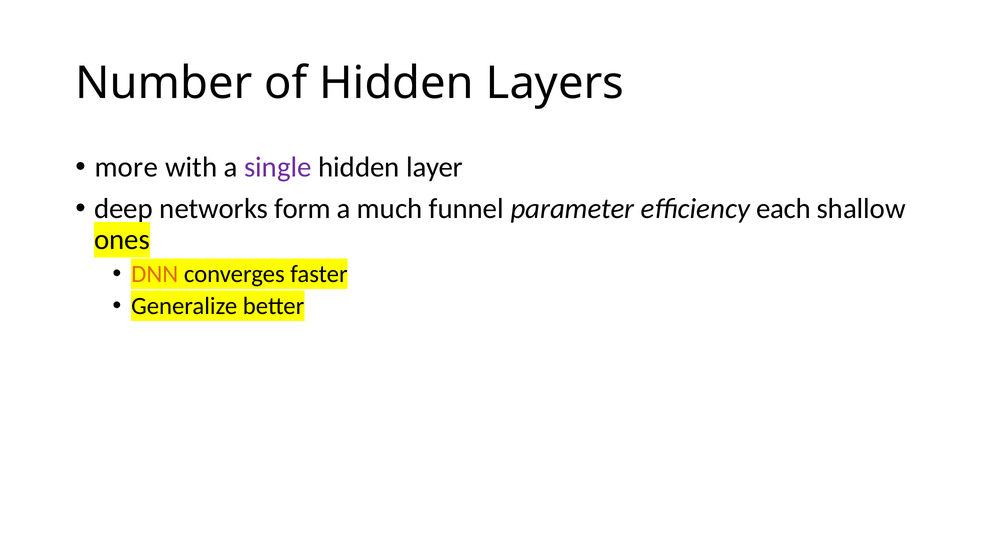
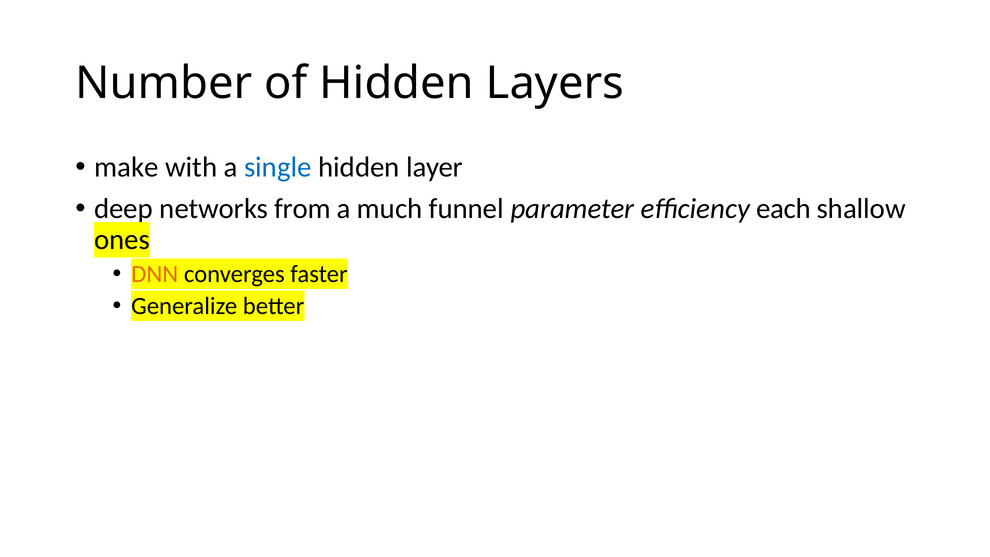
more: more -> make (126, 167)
single colour: purple -> blue (278, 167)
form: form -> from (303, 209)
